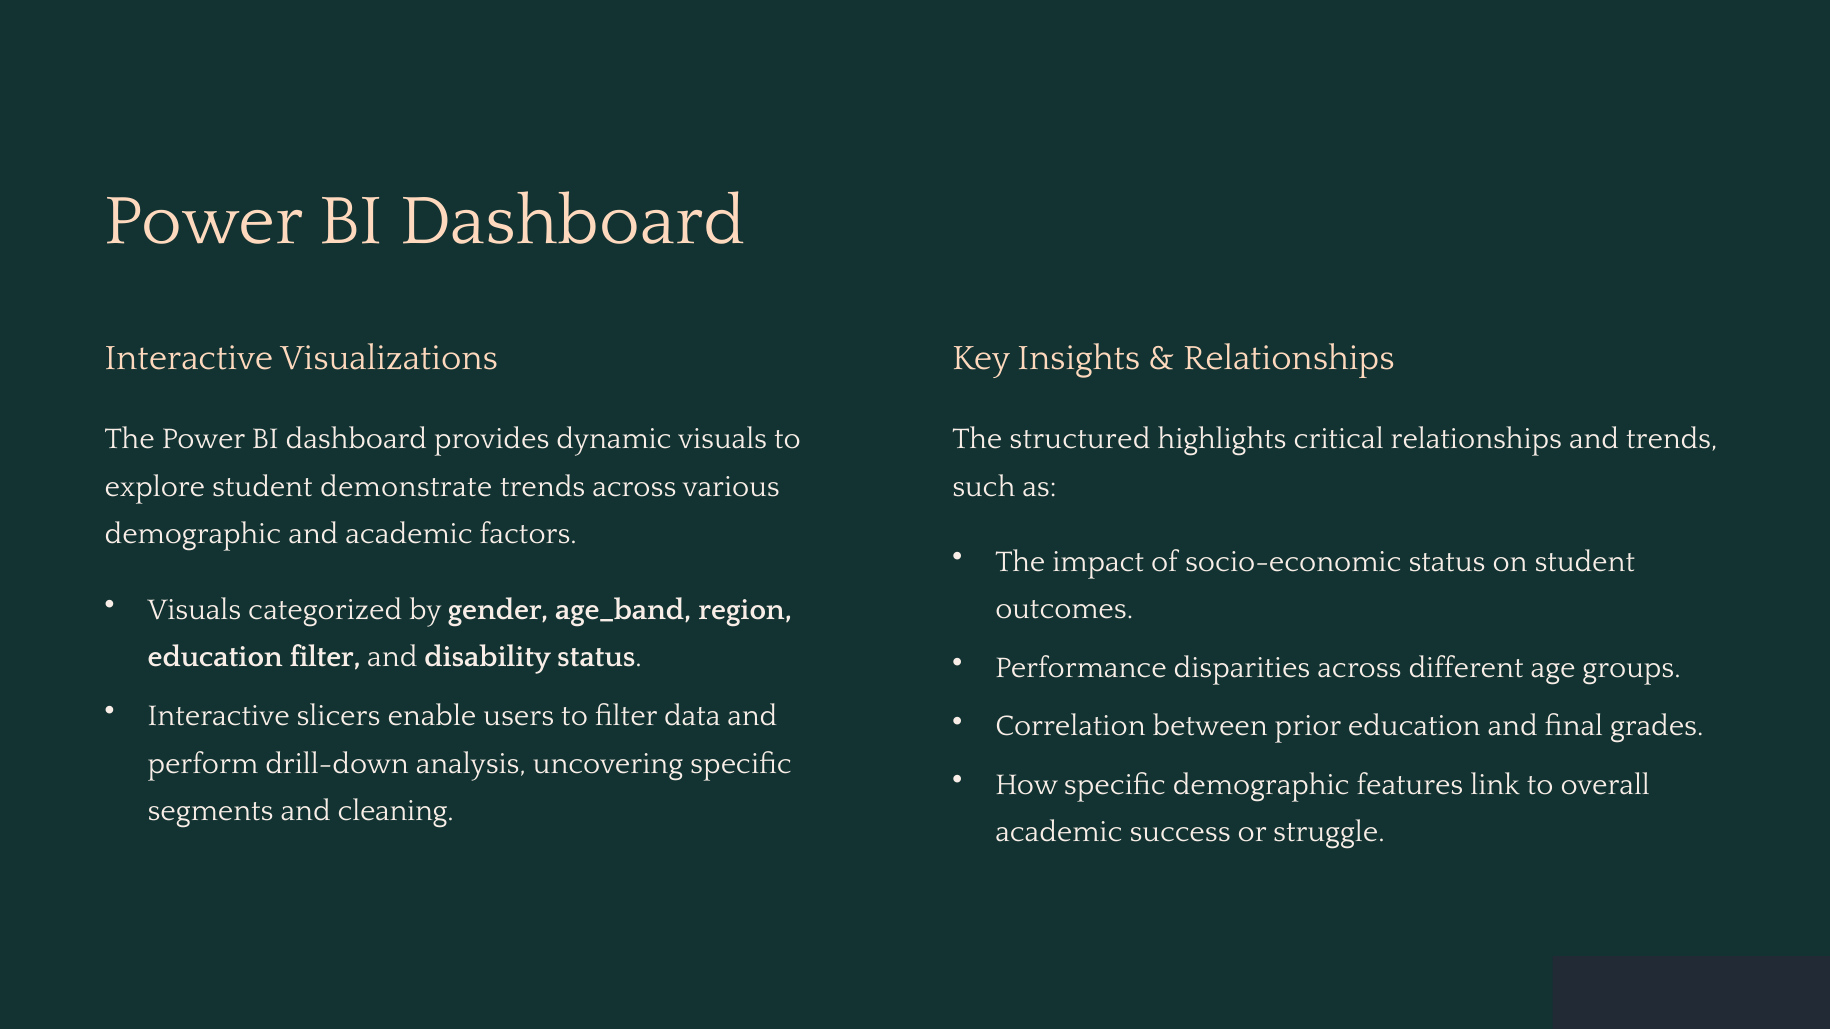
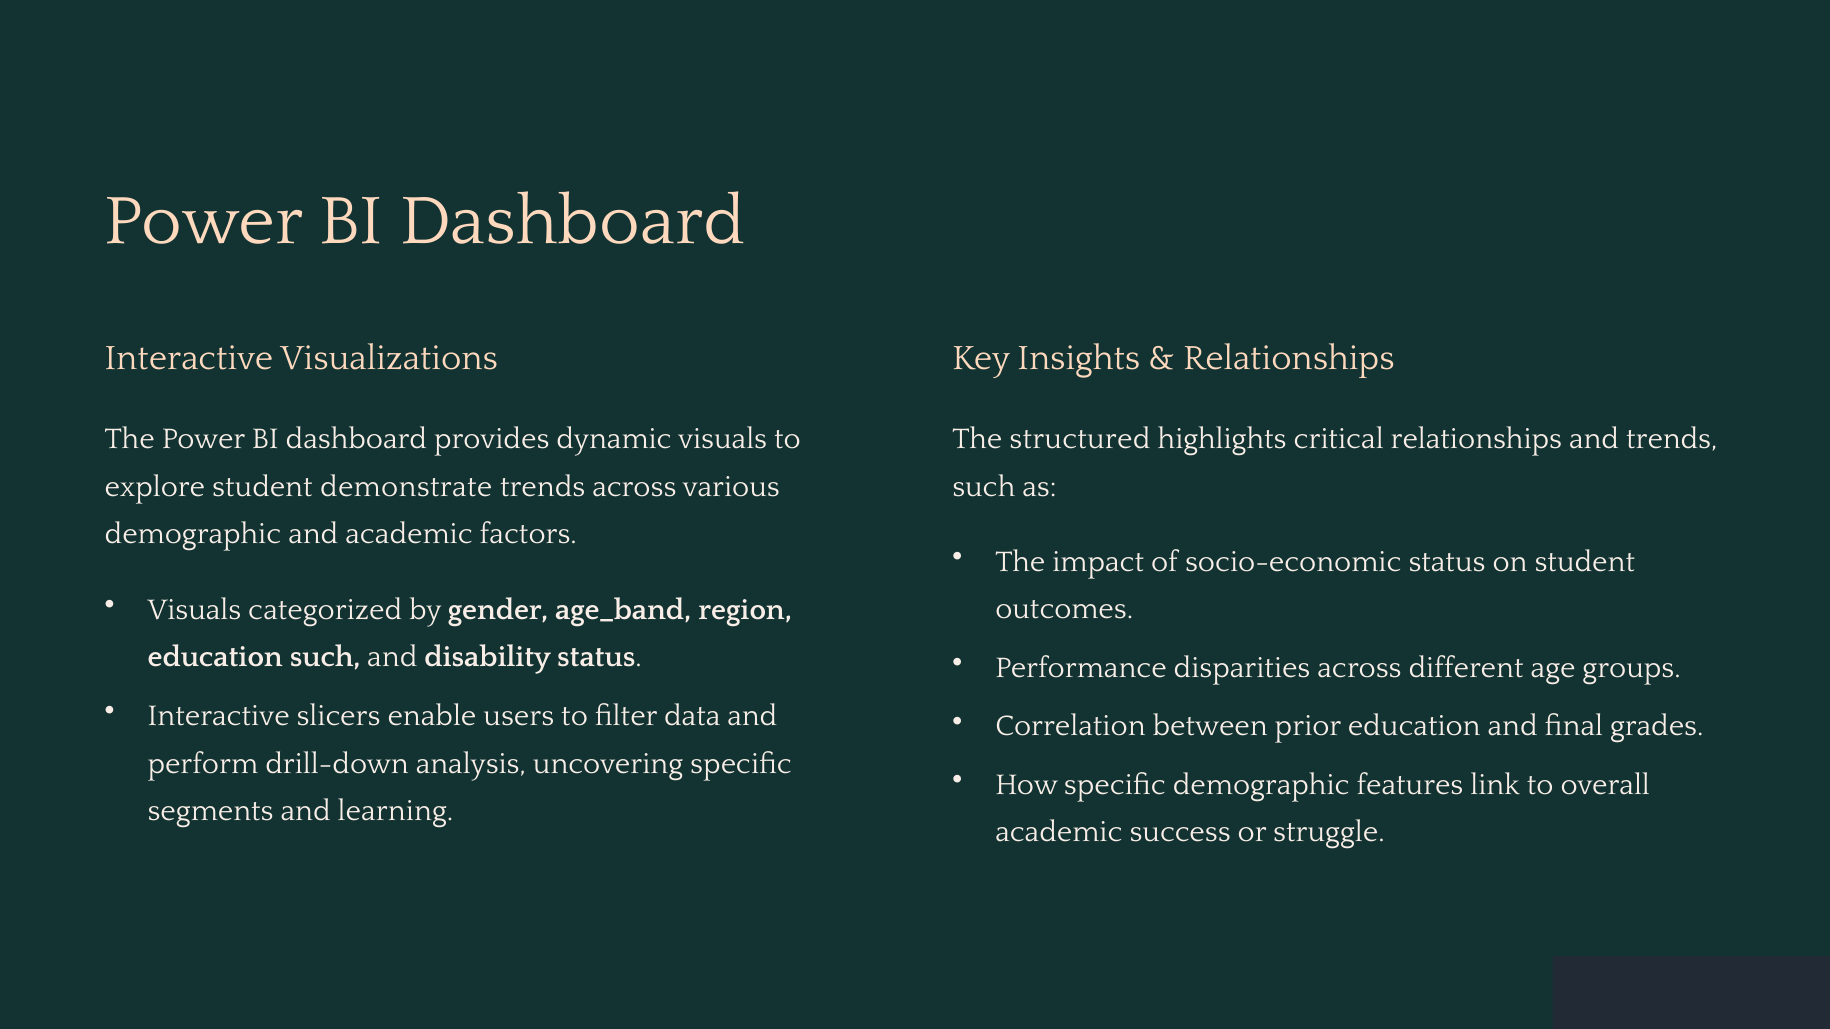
education filter: filter -> such (325, 657)
cleaning: cleaning -> learning (395, 811)
